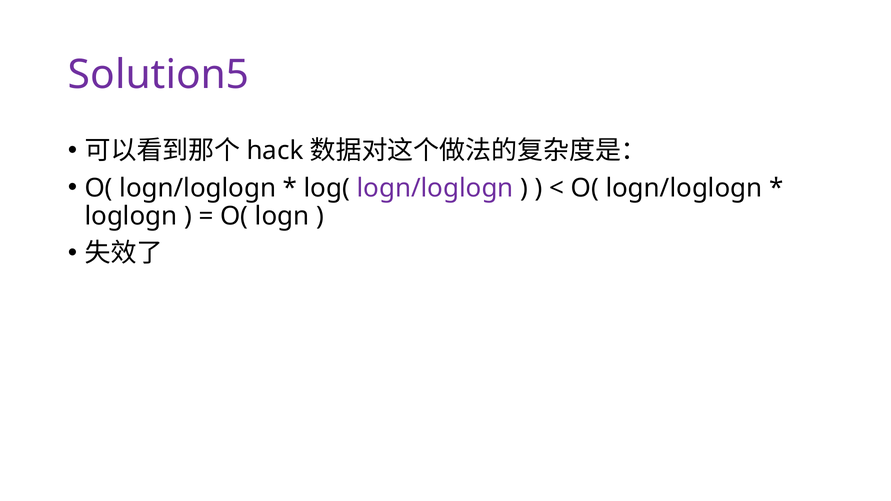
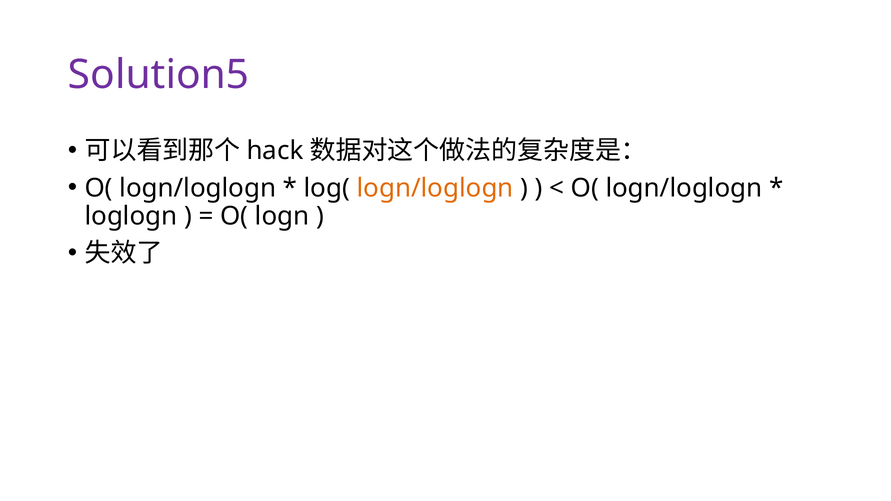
logn/loglogn colour: purple -> orange (435, 188)
